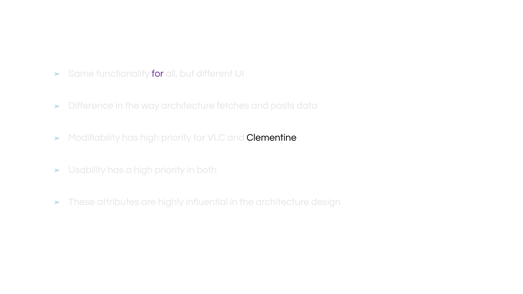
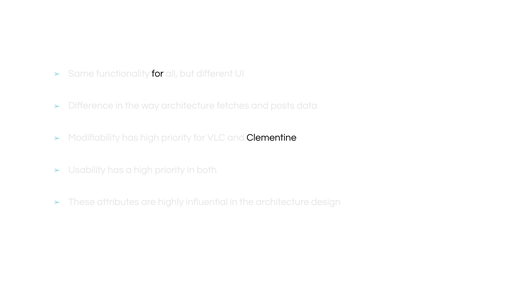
for colour: purple -> black (158, 74)
